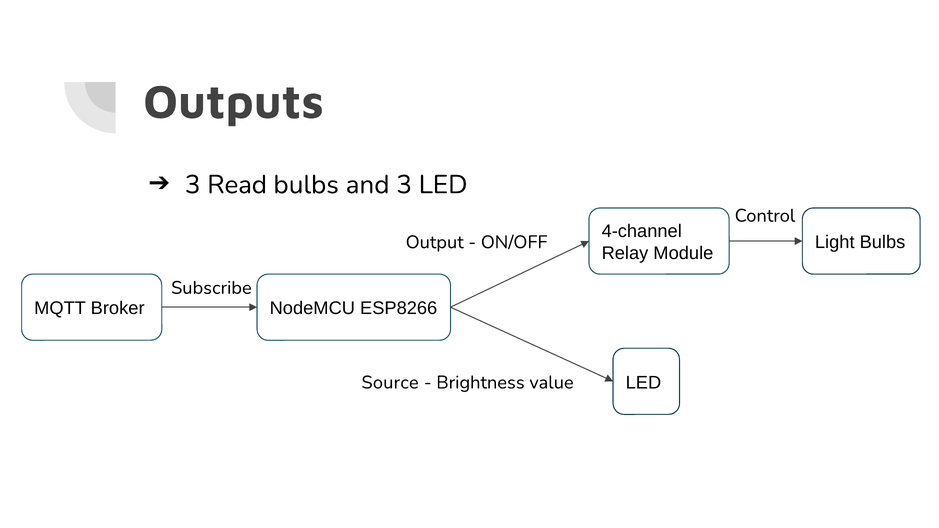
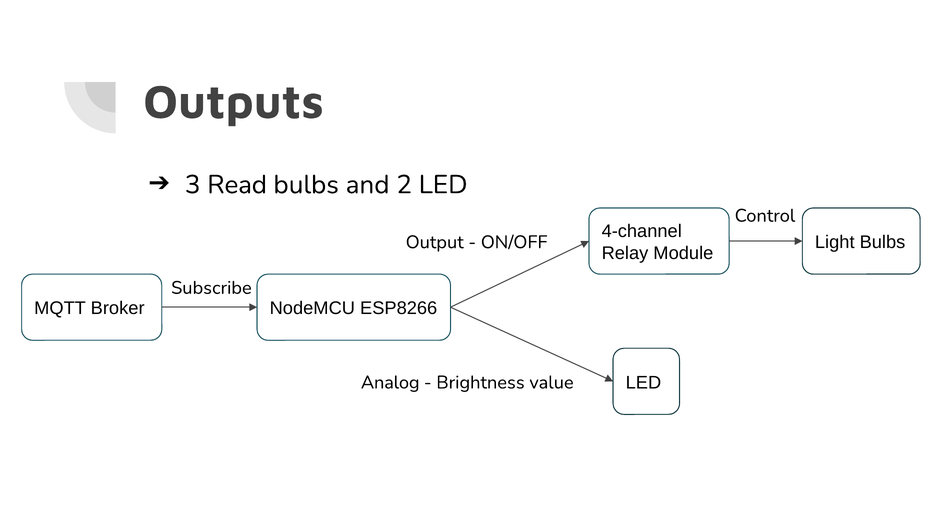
and 3: 3 -> 2 (404, 185)
Source: Source -> Analog (390, 383)
